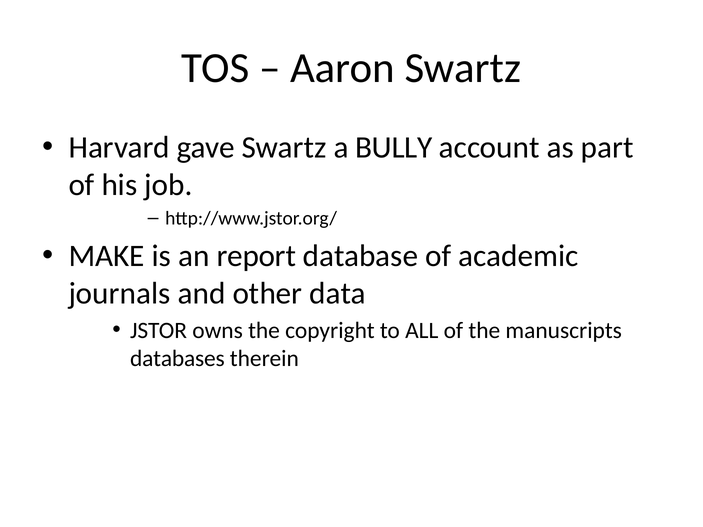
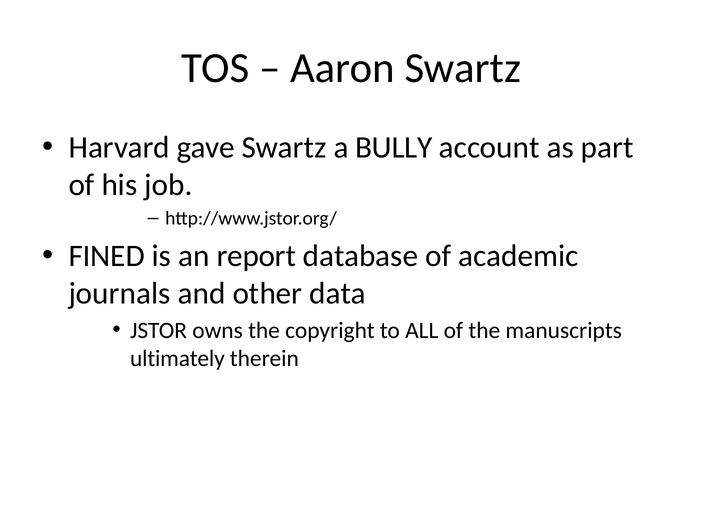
MAKE: MAKE -> FINED (107, 256)
databases: databases -> ultimately (177, 359)
